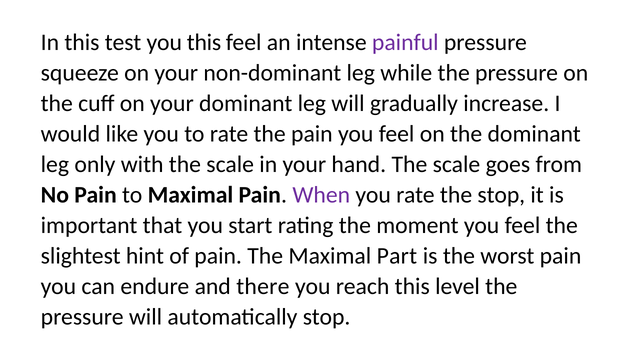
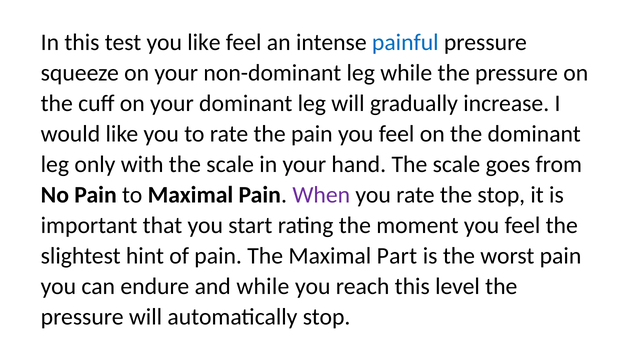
you this: this -> like (204, 43)
painful colour: purple -> blue (405, 43)
and there: there -> while (263, 286)
